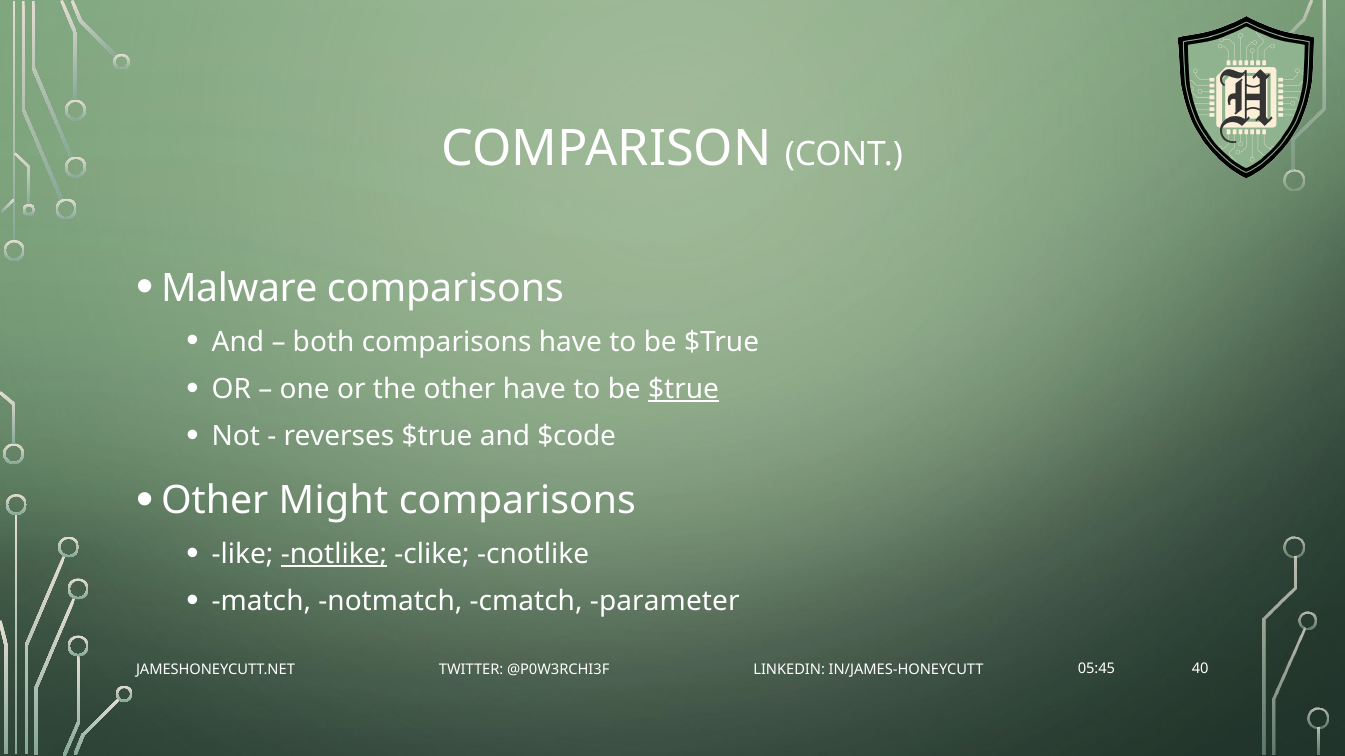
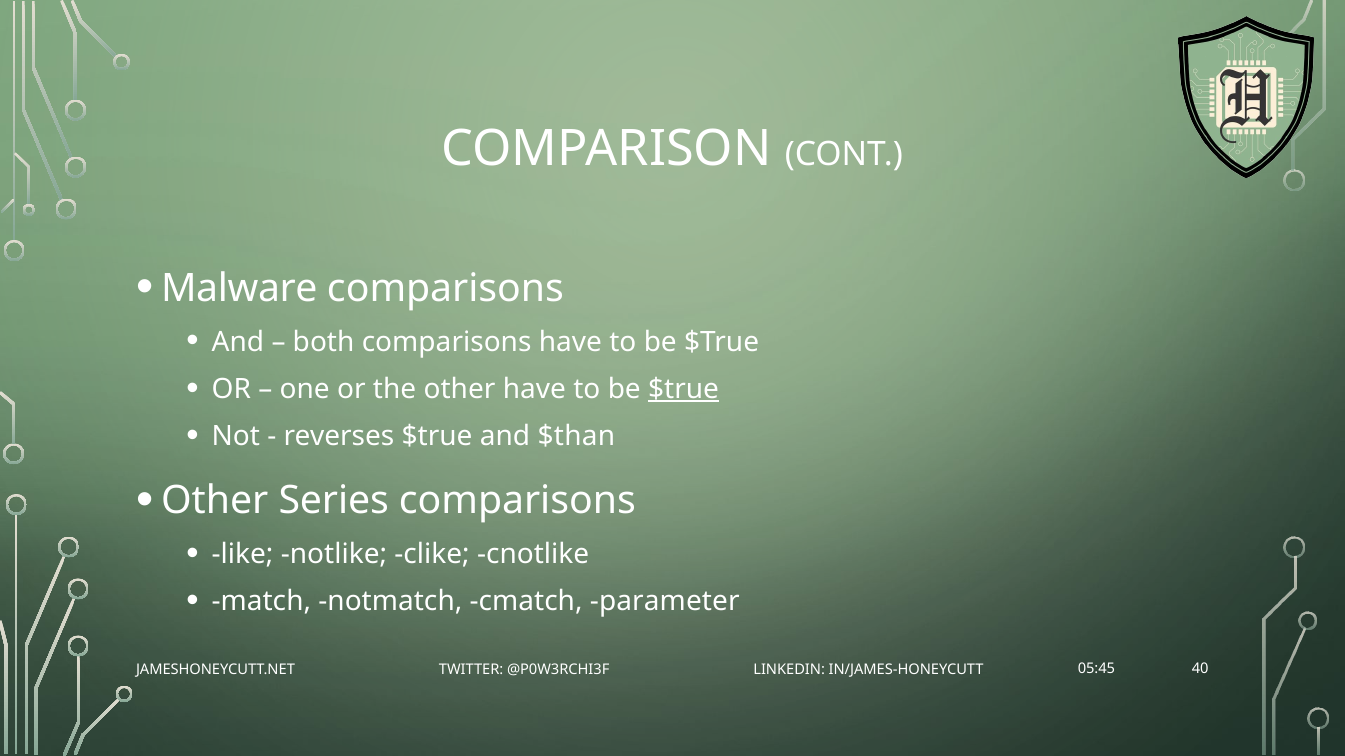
$code: $code -> $than (576, 437)
Might: Might -> Series (334, 501)
notlike underline: present -> none (334, 555)
